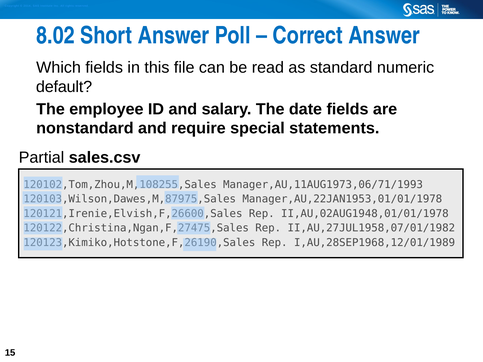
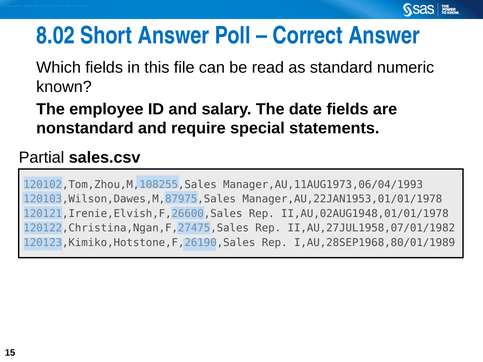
default: default -> known (64, 87)
Manager,AU,11AUG1973,06/71/1993: Manager,AU,11AUG1973,06/71/1993 -> Manager,AU,11AUG1973,06/04/1993 (323, 185)
I,AU,28SEP1968,12/01/1989: I,AU,28SEP1968,12/01/1989 -> I,AU,28SEP1968,80/01/1989 (375, 243)
